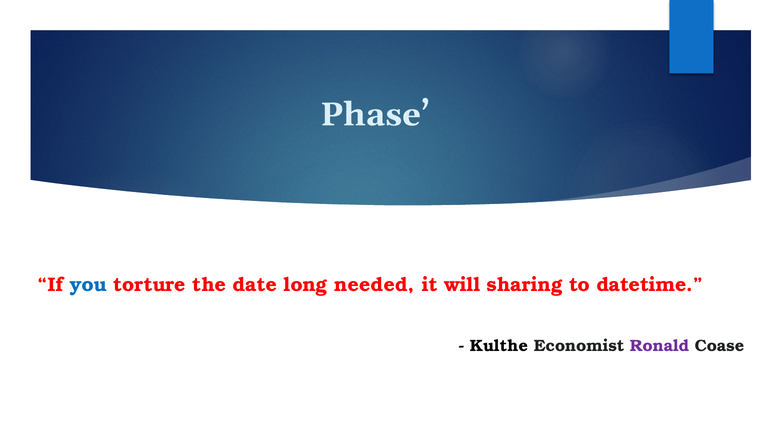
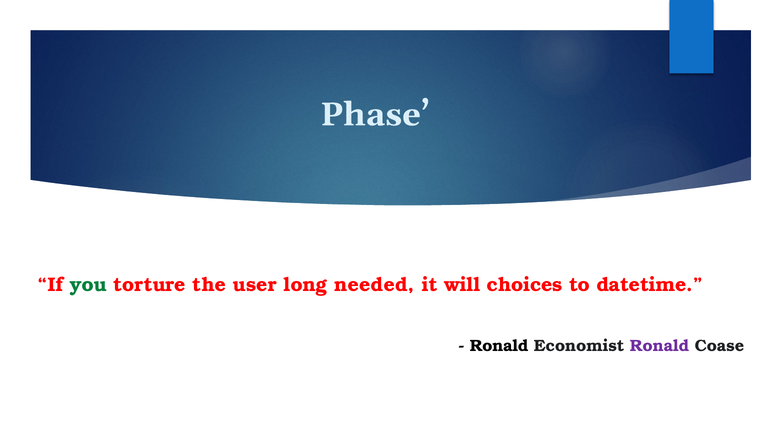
you colour: blue -> green (88, 285)
date: date -> user (255, 285)
sharing: sharing -> choices (525, 285)
Kulthe: Kulthe -> Ronald (499, 346)
